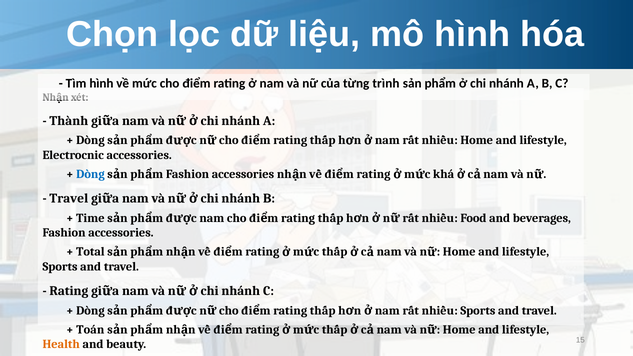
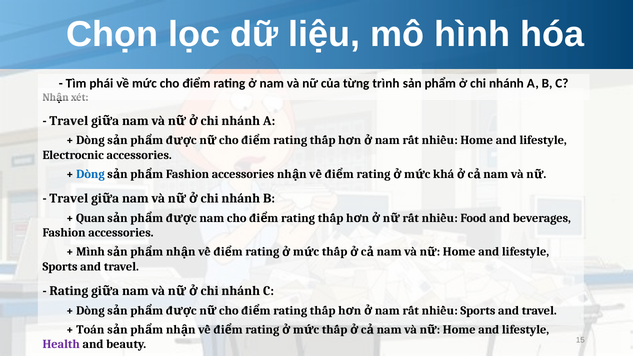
Tìm hình: hình -> phái (101, 83)
Thành: Thành -> Travel (69, 121)
Time: Time -> Quan (91, 218)
Total: Total -> Mình (91, 252)
Health colour: orange -> purple (61, 344)
